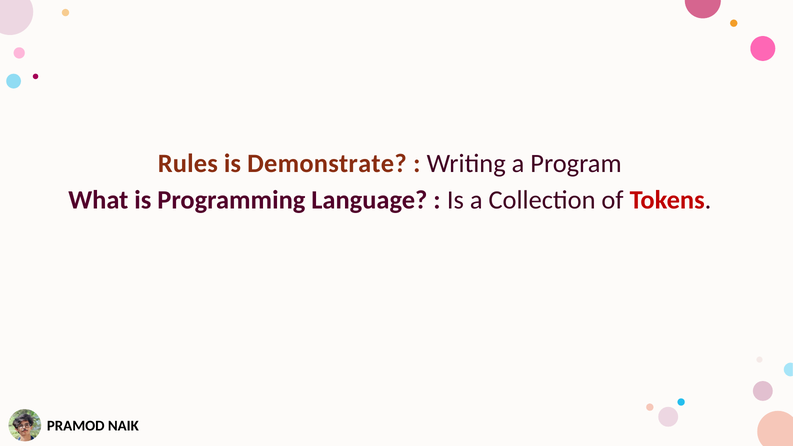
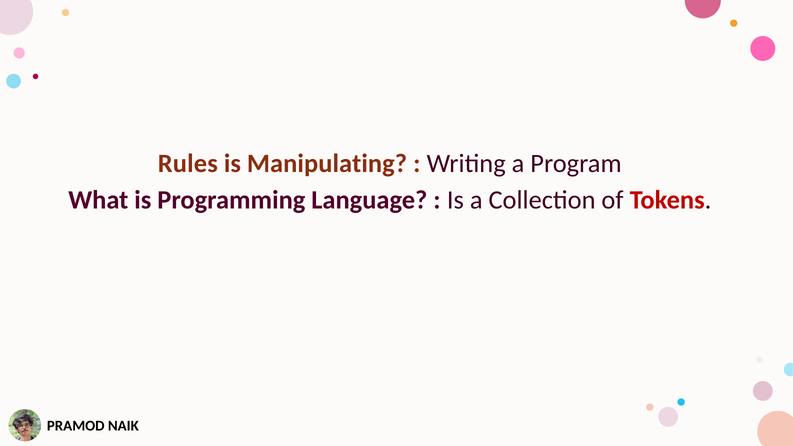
Demonstrate: Demonstrate -> Manipulating (327, 163)
